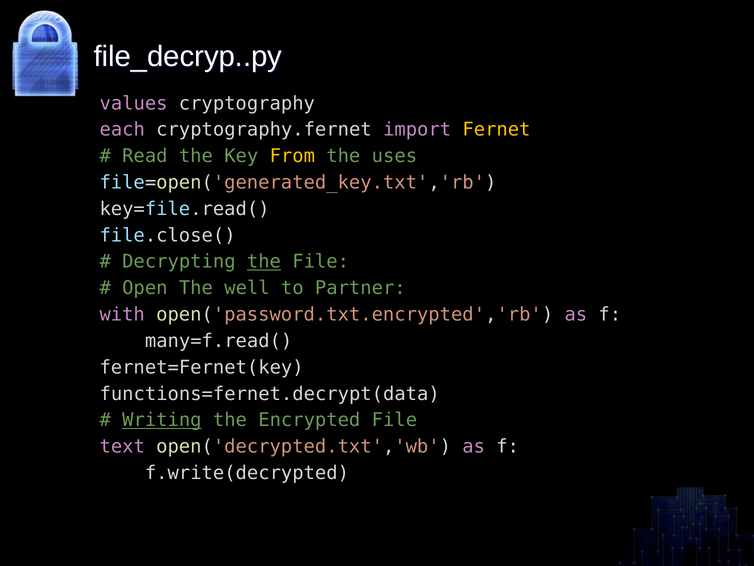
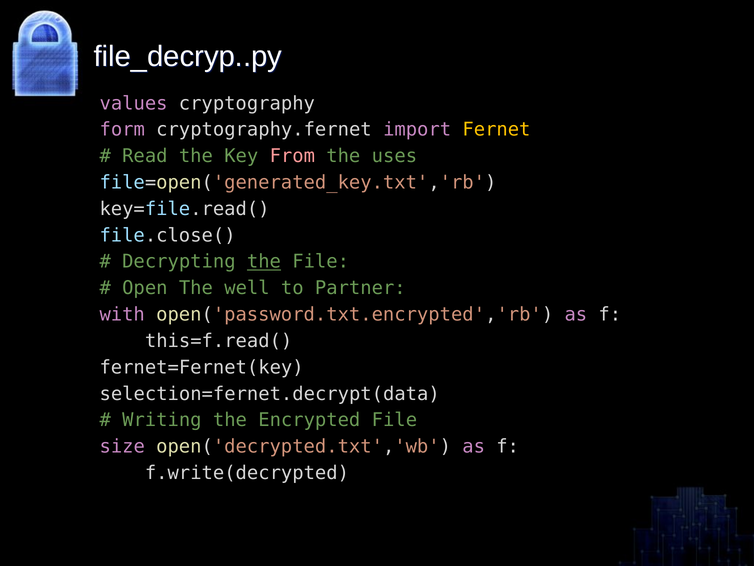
each: each -> form (122, 130)
From colour: yellow -> pink (292, 156)
many=f.read(: many=f.read( -> this=f.read( (219, 341)
functions=fernet.decrypt(data: functions=fernet.decrypt(data -> selection=fernet.decrypt(data (270, 393)
Writing underline: present -> none (162, 420)
text: text -> size (122, 446)
